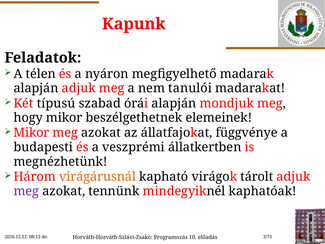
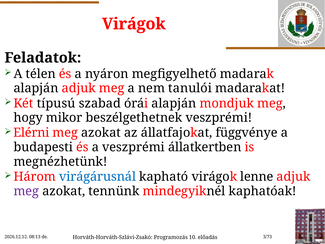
Kapunk: Kapunk -> Virágok (134, 24)
beszélgethetnek elemeinek: elemeinek -> veszprémi (219, 118)
Mikor: Mikor -> Elérni (31, 133)
virágárusnál colour: orange -> blue (98, 177)
tárolt: tárolt -> lenne (257, 177)
